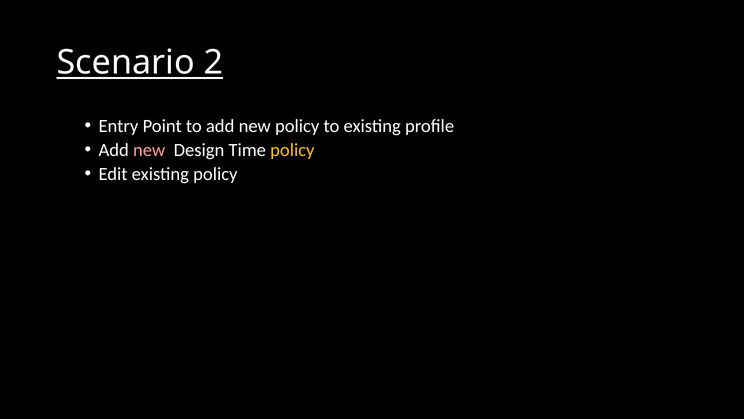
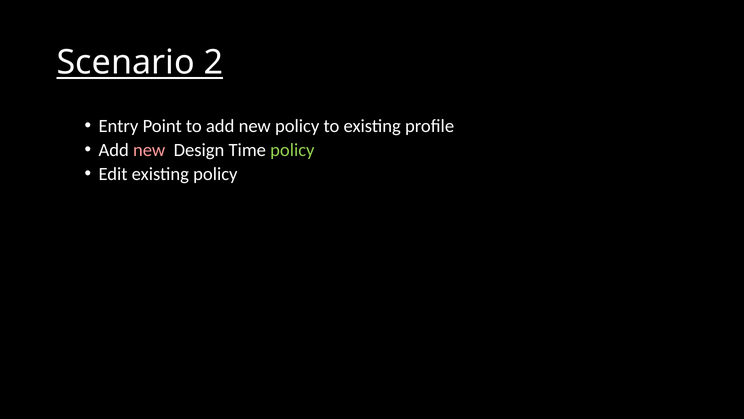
policy colour: yellow -> light green (292, 150)
